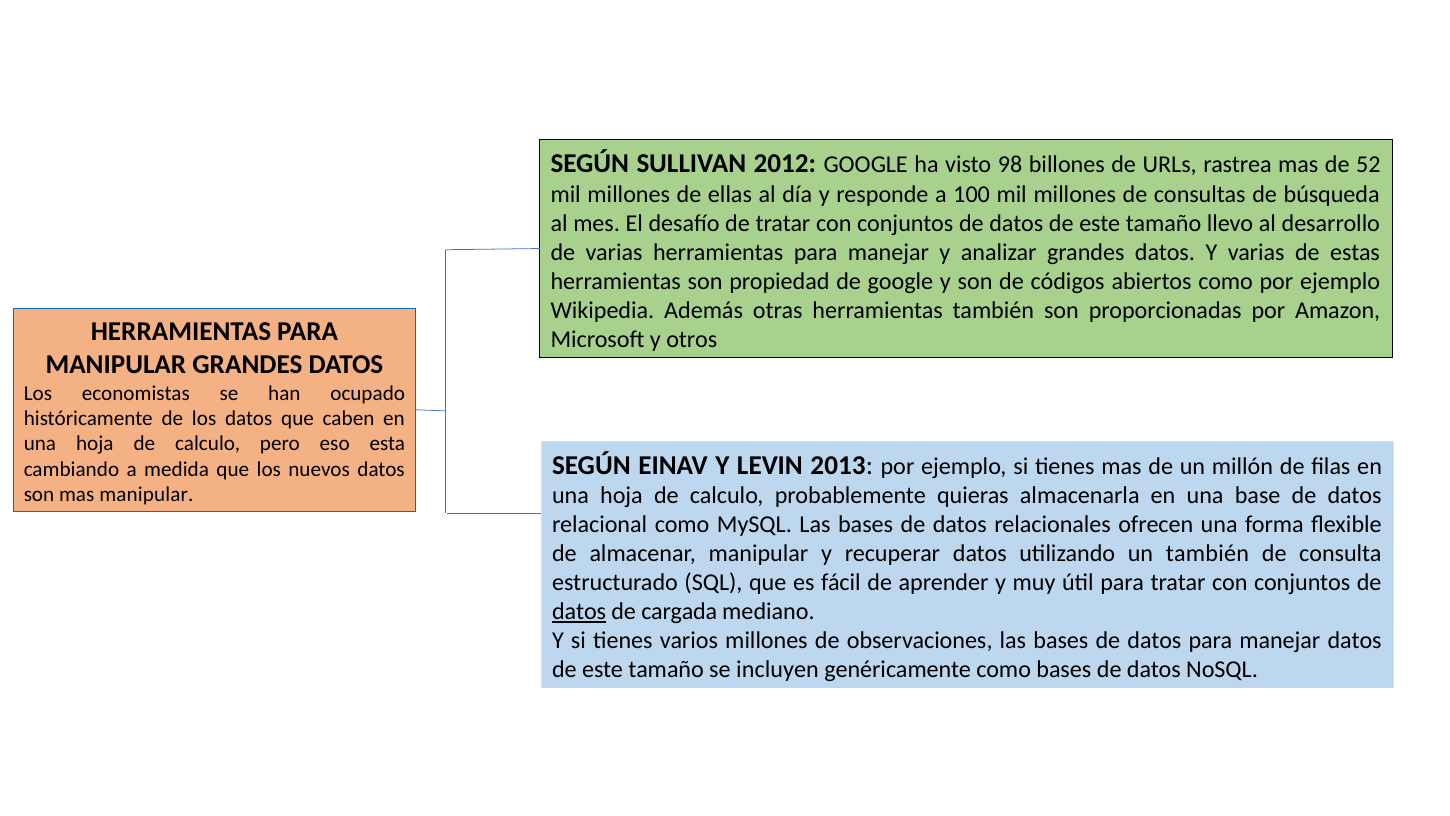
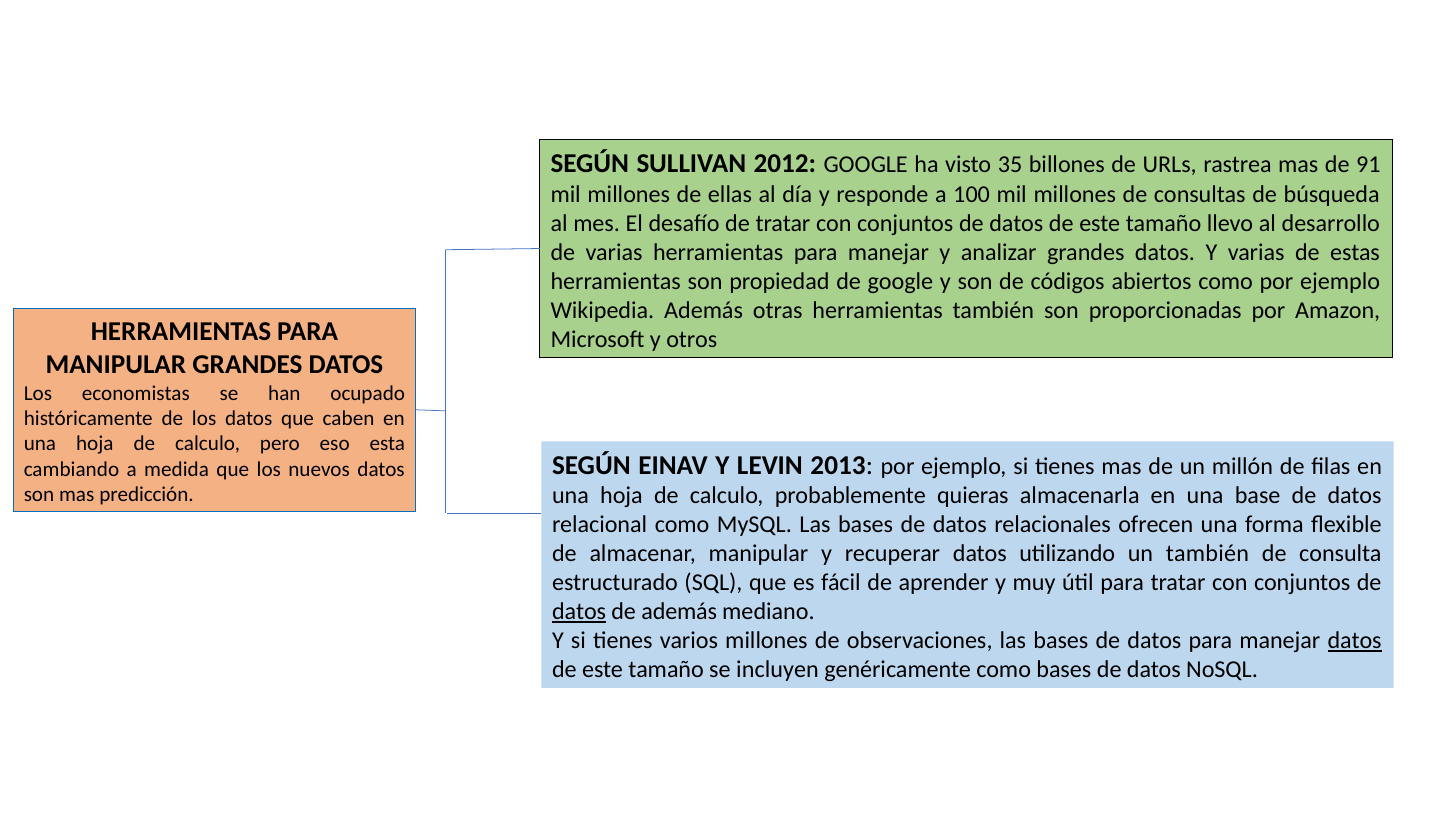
98: 98 -> 35 (1010, 164)
52: 52 -> 91 (1368, 164)
mas manipular: manipular -> predicción (146, 495)
de cargada: cargada -> además (679, 611)
datos underline: none -> present (1355, 640)
